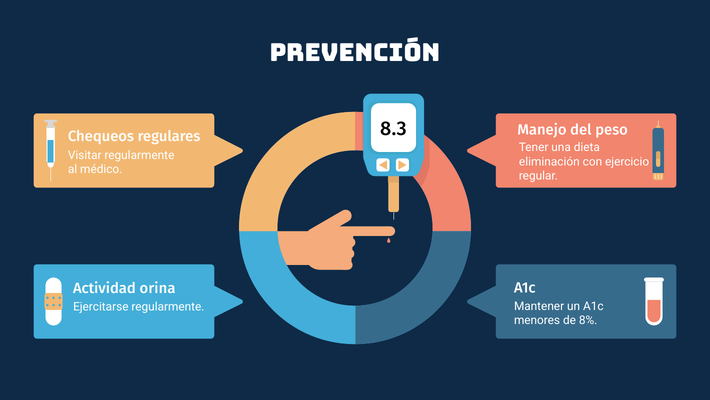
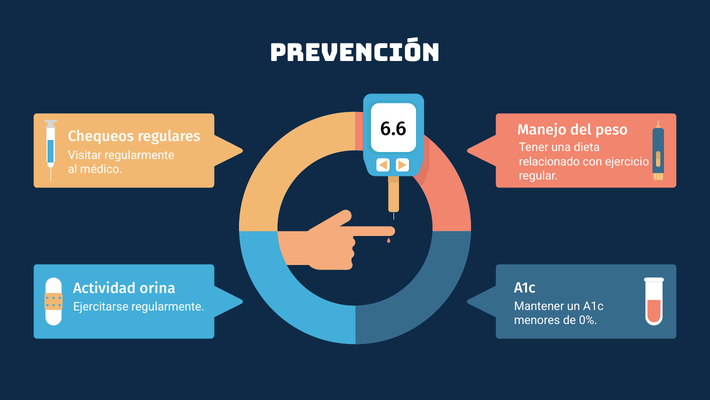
8.3: 8.3 -> 6.6 (394, 129)
eliminación: eliminación -> relacionado (549, 161)
8%: 8% -> 0% (588, 320)
